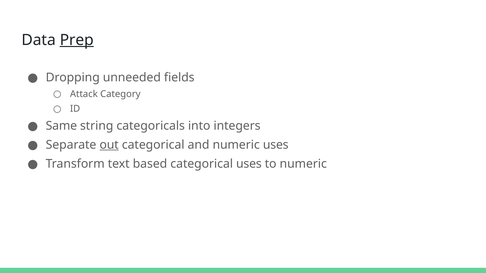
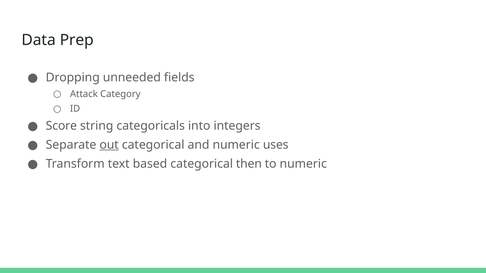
Prep underline: present -> none (77, 40)
Same: Same -> Score (61, 126)
categorical uses: uses -> then (249, 164)
